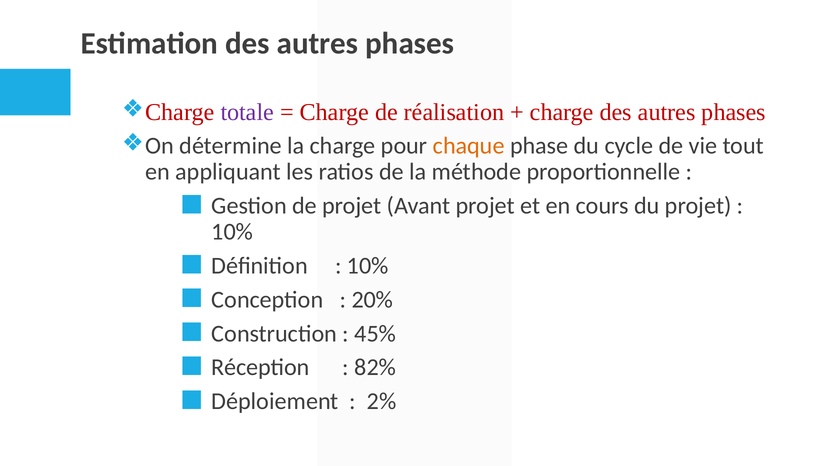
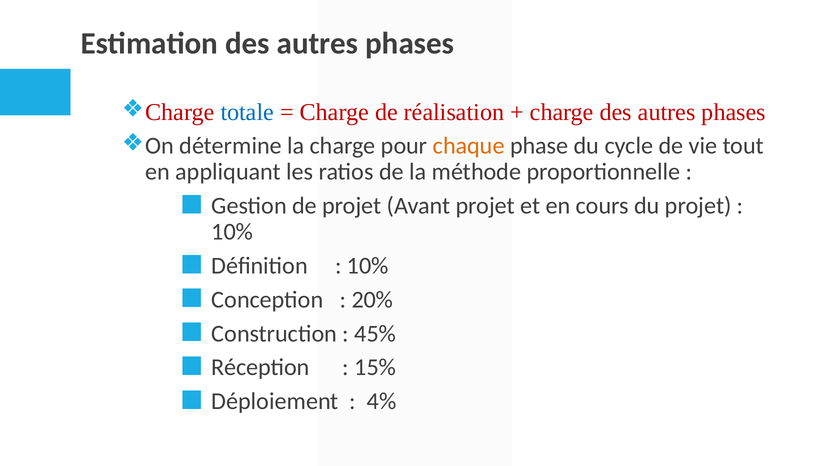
totale colour: purple -> blue (247, 112)
82%: 82% -> 15% (375, 368)
2%: 2% -> 4% (382, 402)
